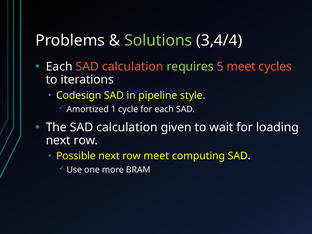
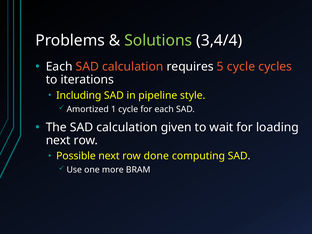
requires colour: light green -> white (190, 67)
5 meet: meet -> cycle (241, 67)
Codesign: Codesign -> Including (79, 95)
row meet: meet -> done (156, 156)
